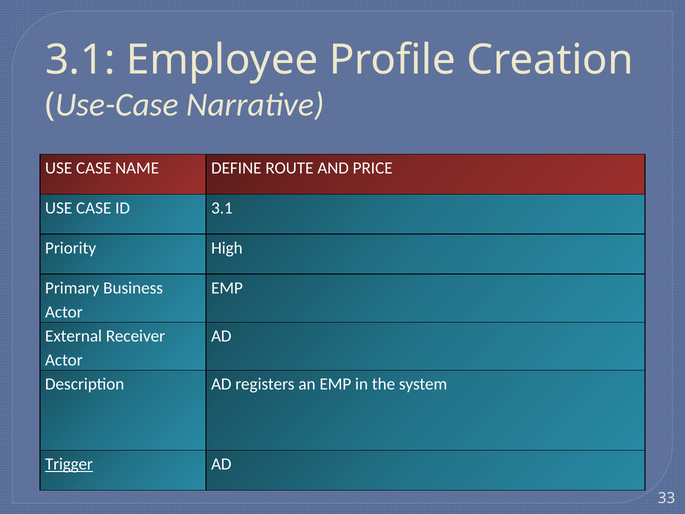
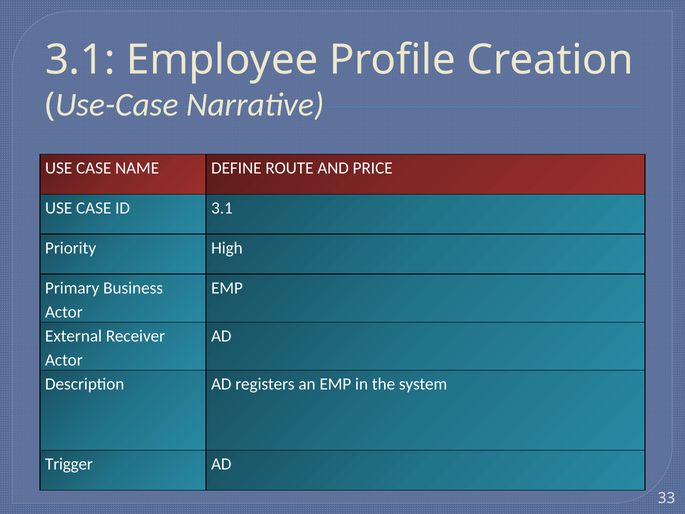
Trigger underline: present -> none (69, 464)
